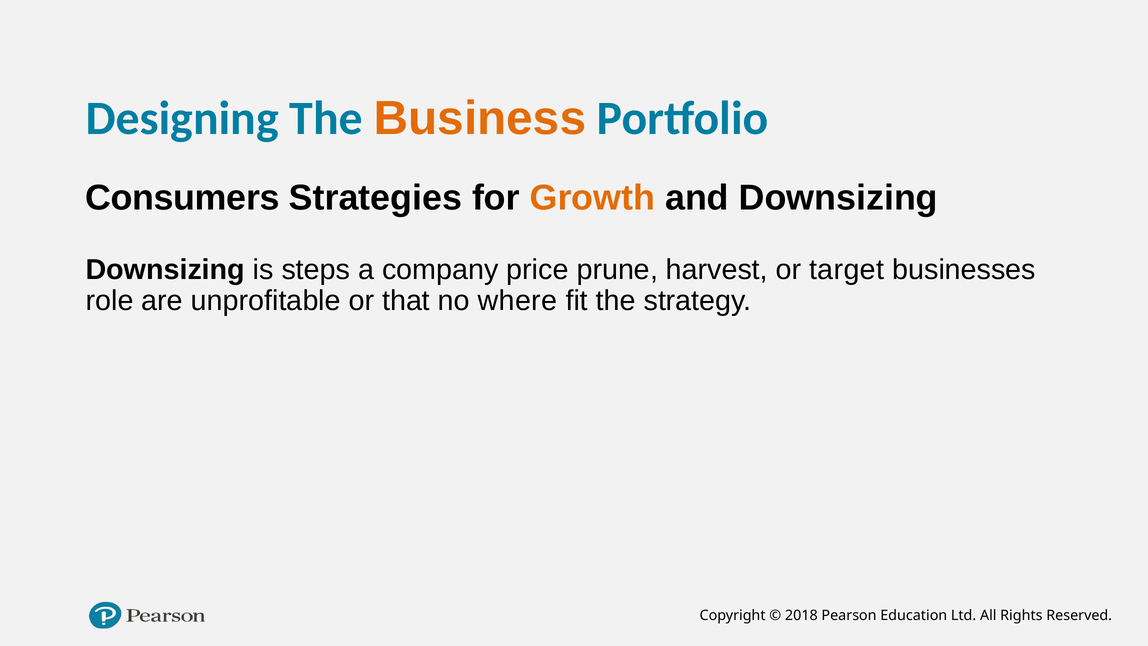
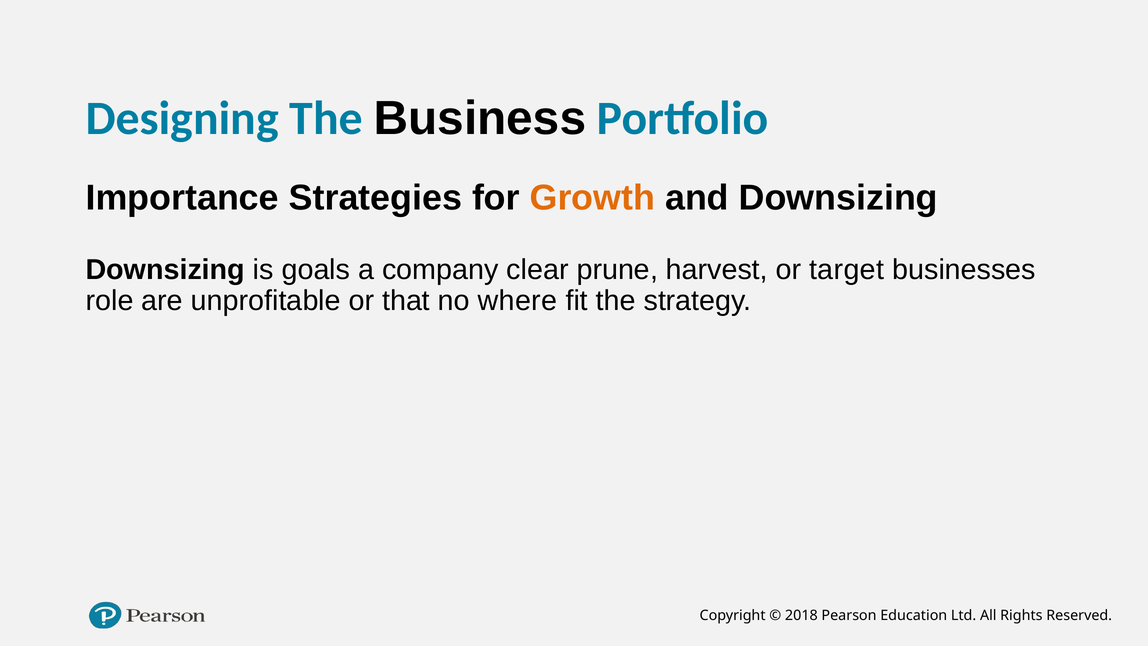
Business colour: orange -> black (480, 118)
Consumers: Consumers -> Importance (182, 198)
steps: steps -> goals (316, 269)
price: price -> clear (538, 269)
